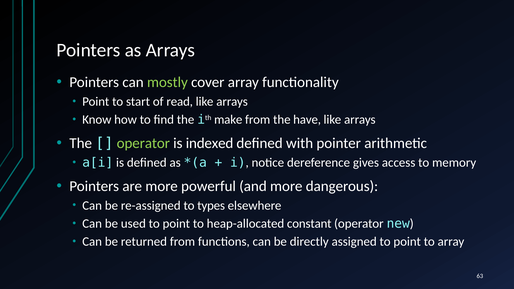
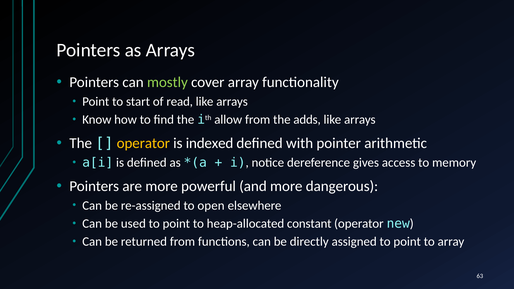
make: make -> allow (228, 120)
have: have -> adds (307, 120)
operator colour: light green -> yellow (143, 143)
types: types -> open (211, 206)
